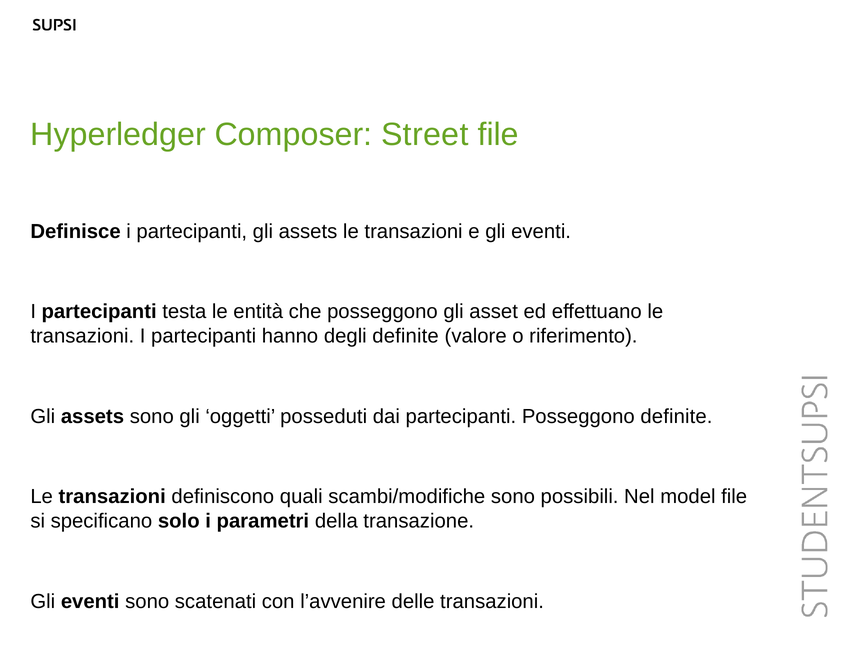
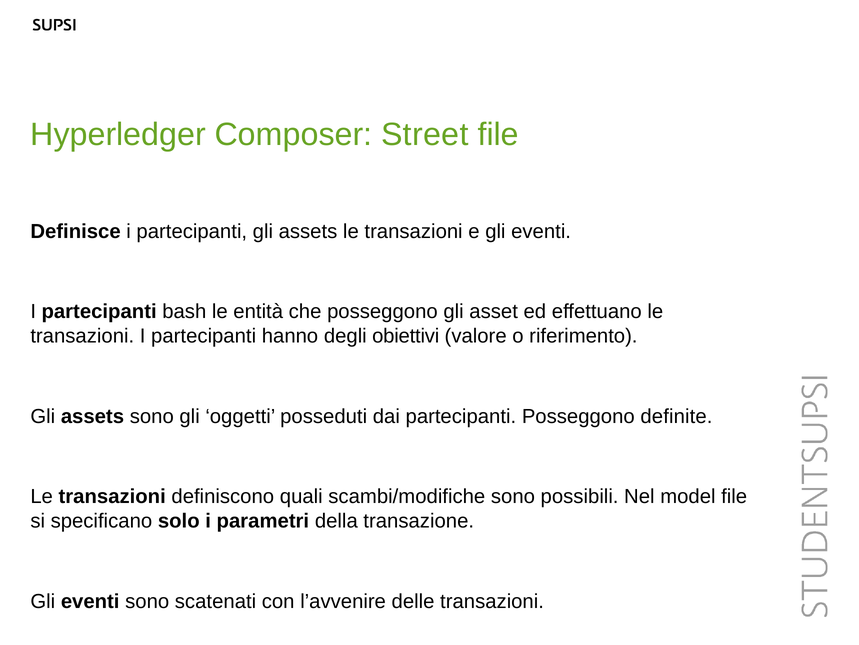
testa: testa -> bash (184, 311)
degli definite: definite -> obiettivi (406, 336)
